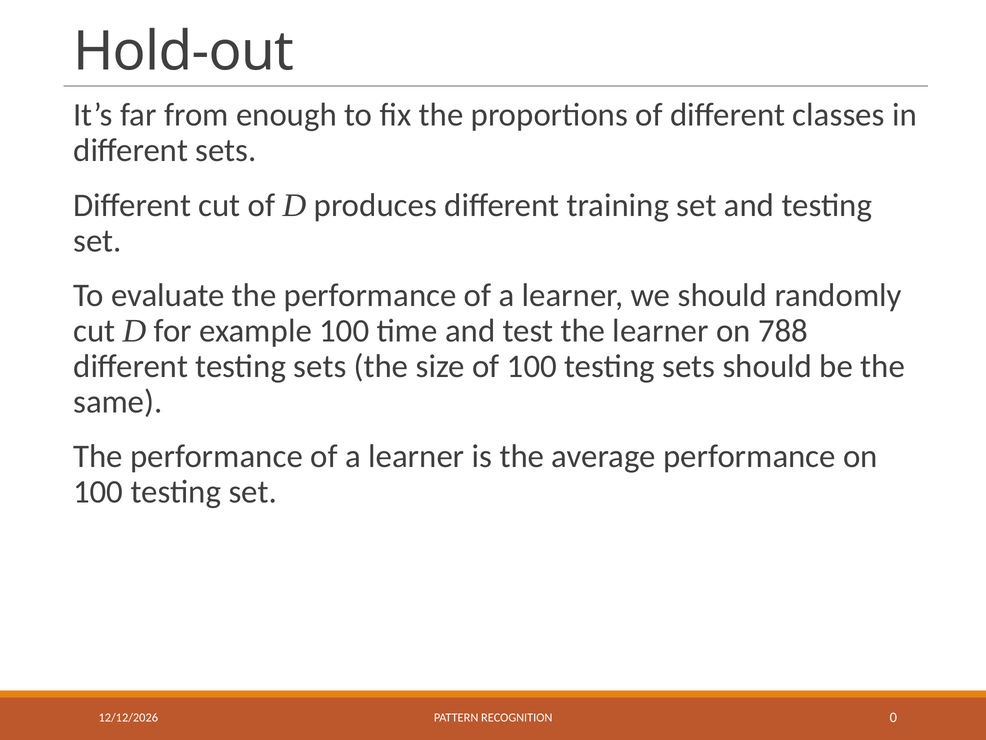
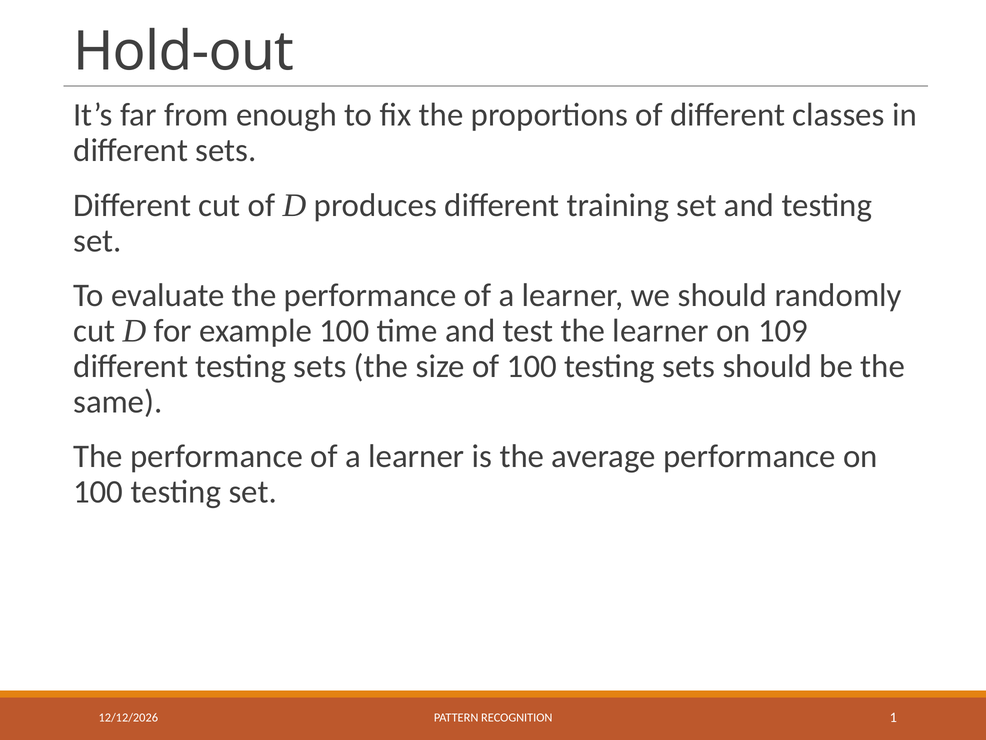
788: 788 -> 109 (783, 331)
0: 0 -> 1 (893, 717)
